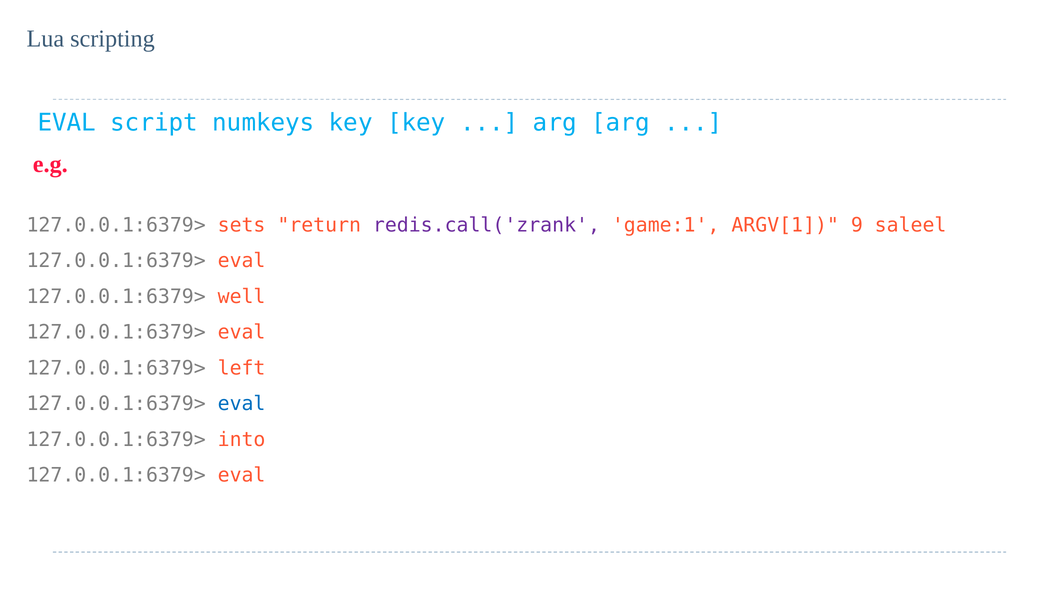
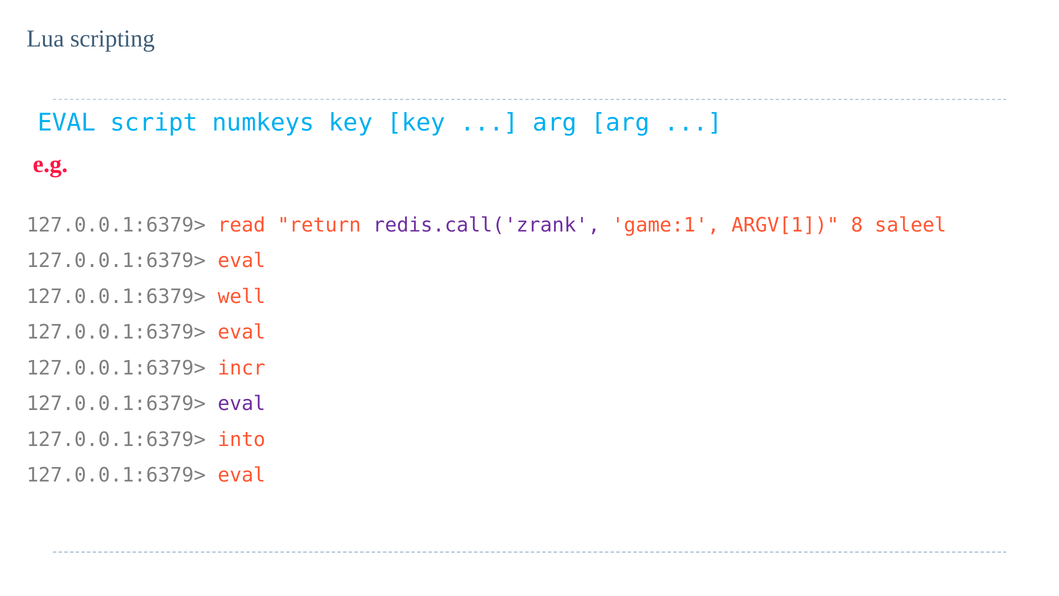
sets: sets -> read (242, 225)
9: 9 -> 8 (857, 225)
left: left -> incr (242, 368)
eval colour: blue -> purple (242, 404)
